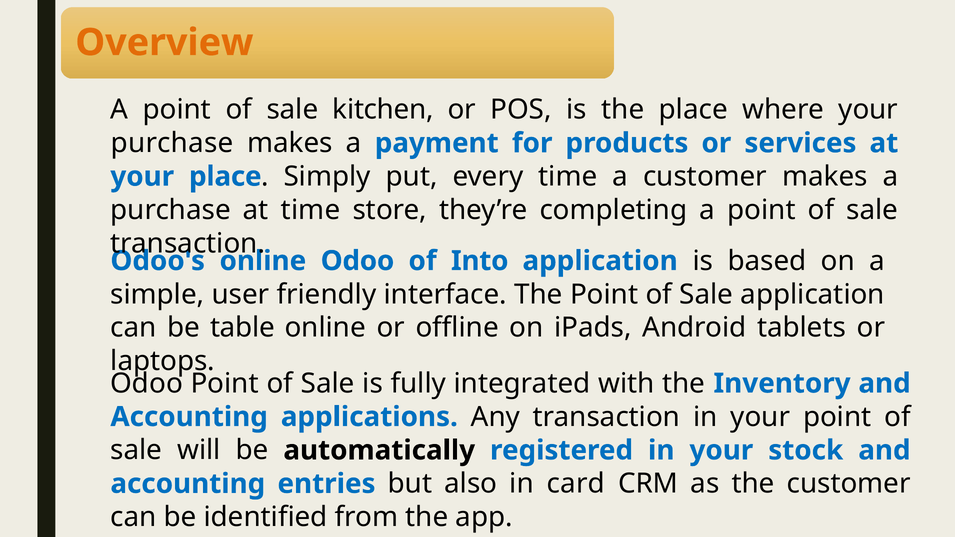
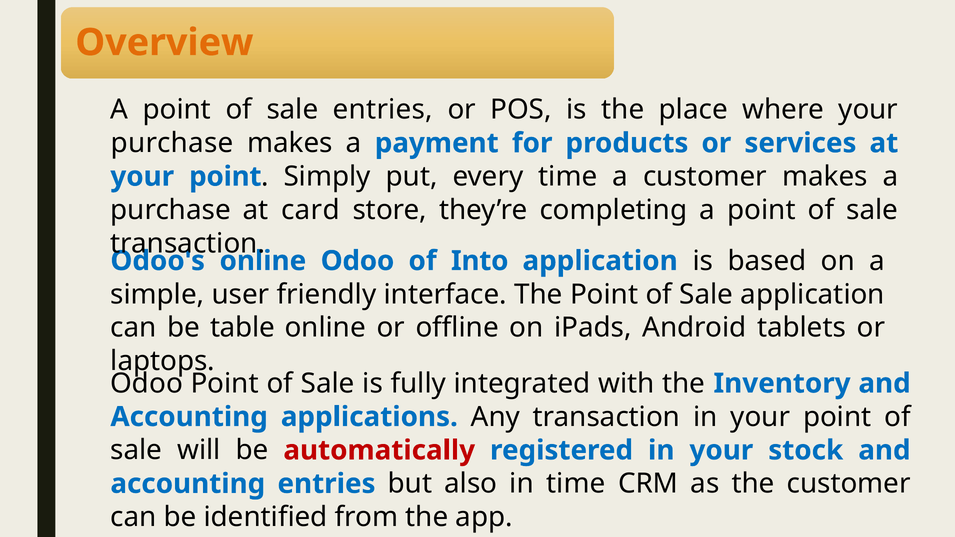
sale kitchen: kitchen -> entries (383, 110)
place: place -> point (225, 177)
at time: time -> card (311, 210)
automatically colour: black -> red (379, 450)
in card: card -> time (576, 484)
